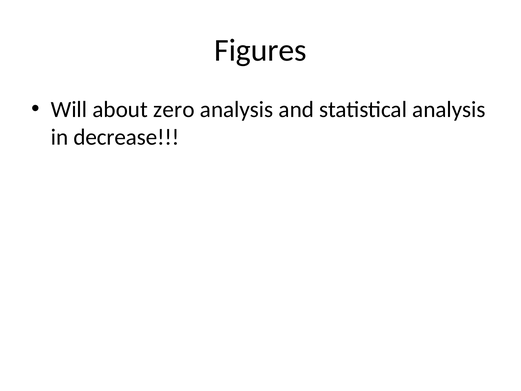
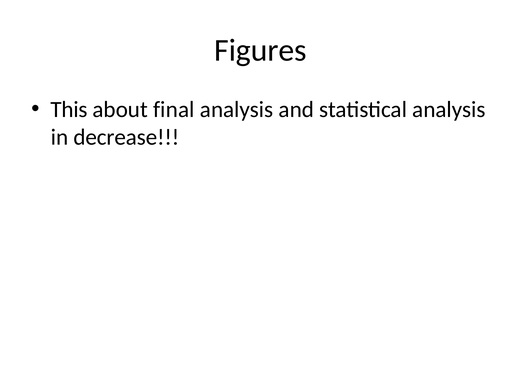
Will: Will -> This (69, 109)
zero: zero -> final (174, 109)
